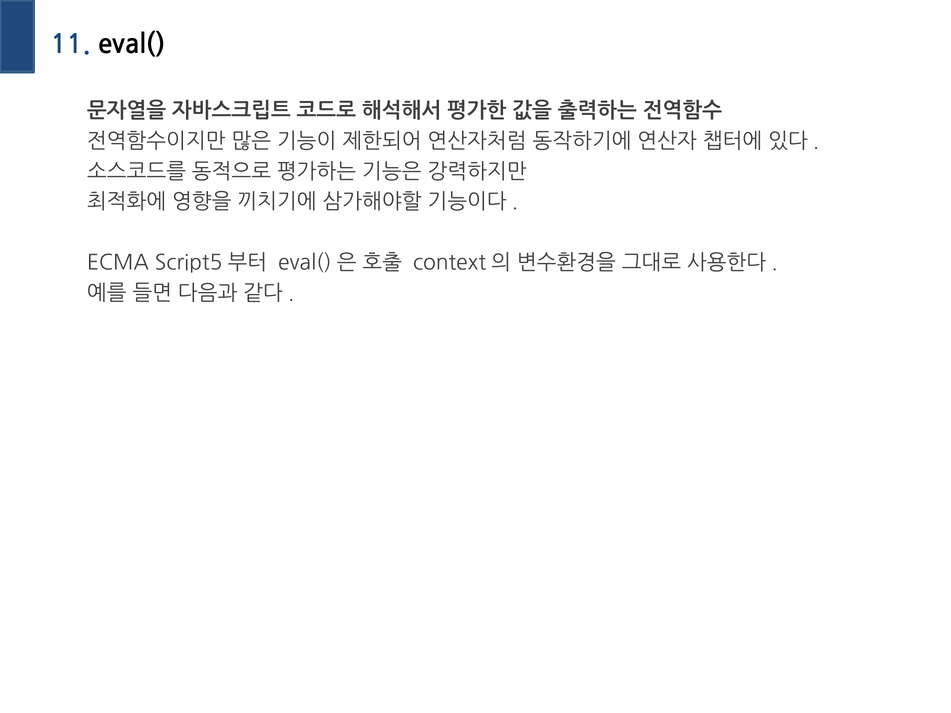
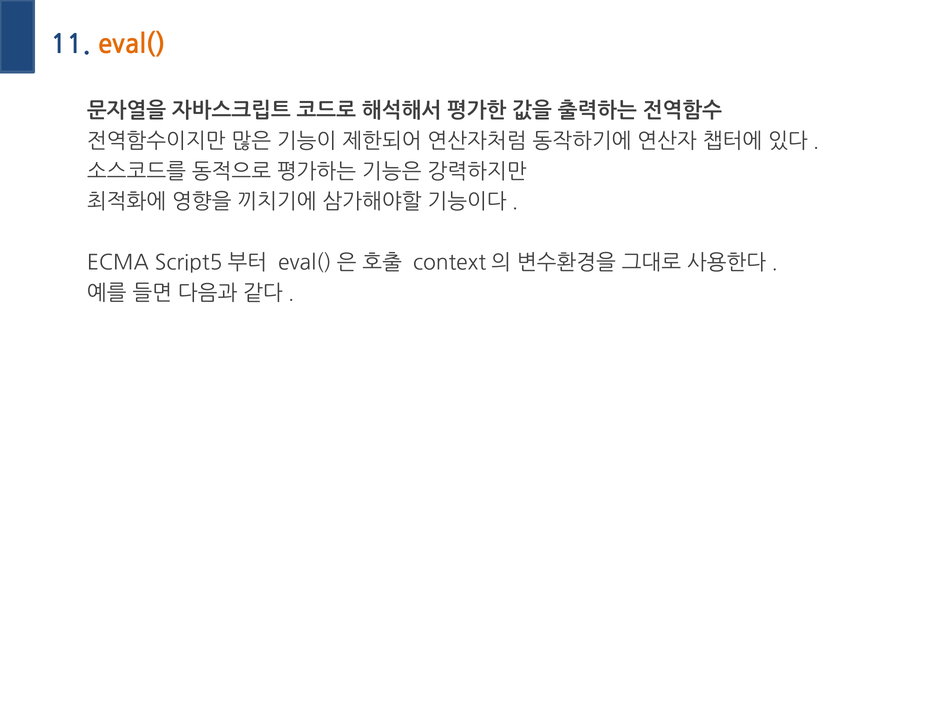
eval( colour: black -> orange (132, 44)
